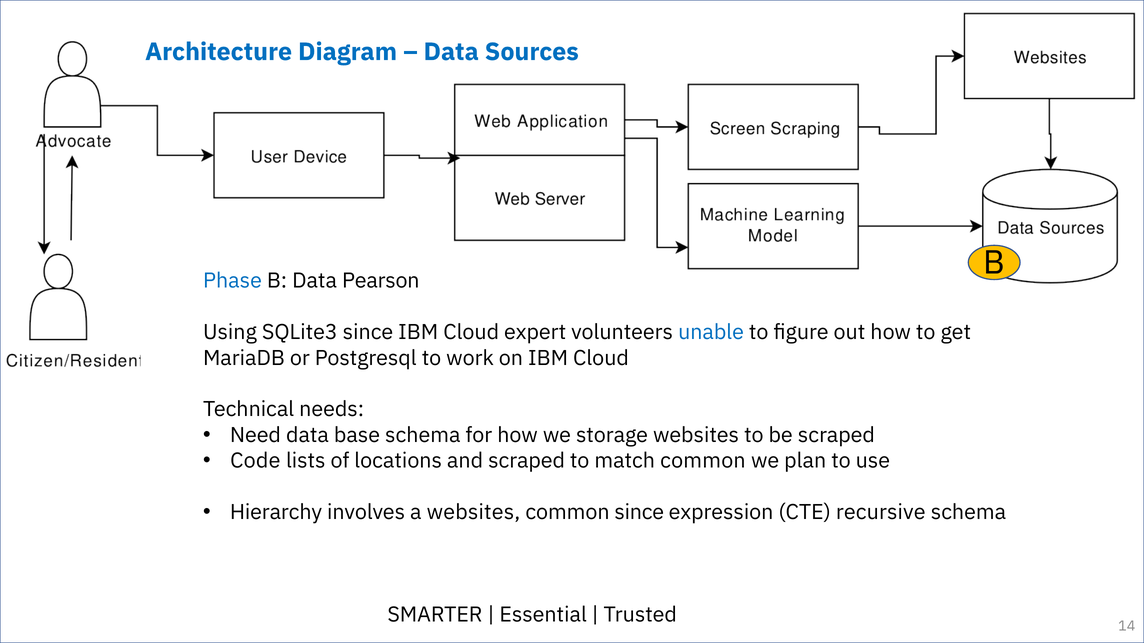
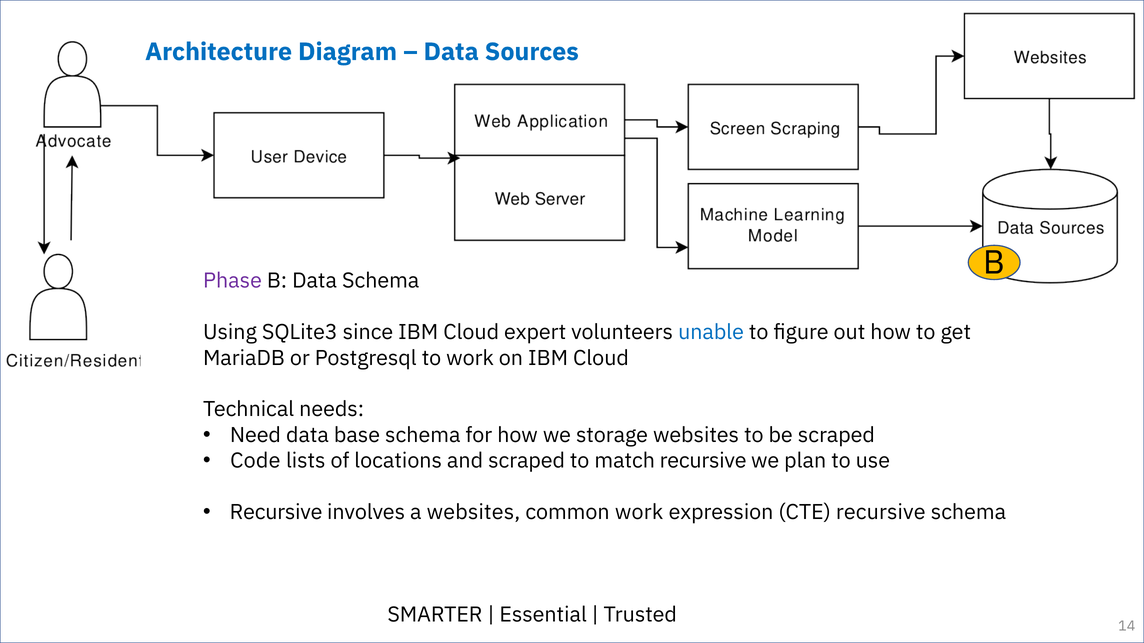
Phase colour: blue -> purple (232, 281)
Data Pearson: Pearson -> Schema (381, 281)
match common: common -> recursive (703, 461)
Hierarchy: Hierarchy -> Recursive (276, 513)
common since: since -> work (639, 513)
